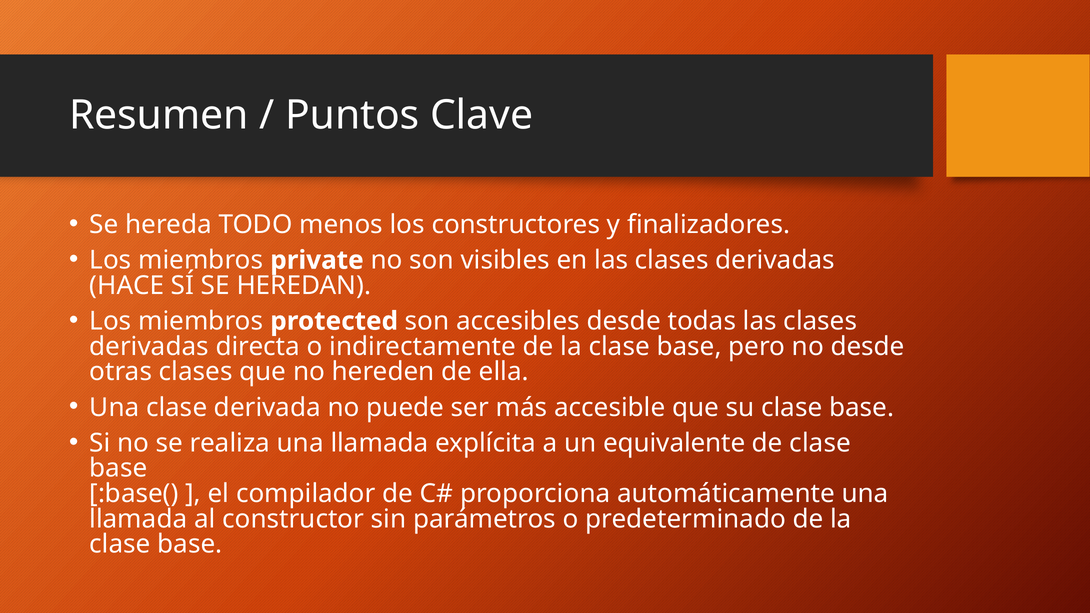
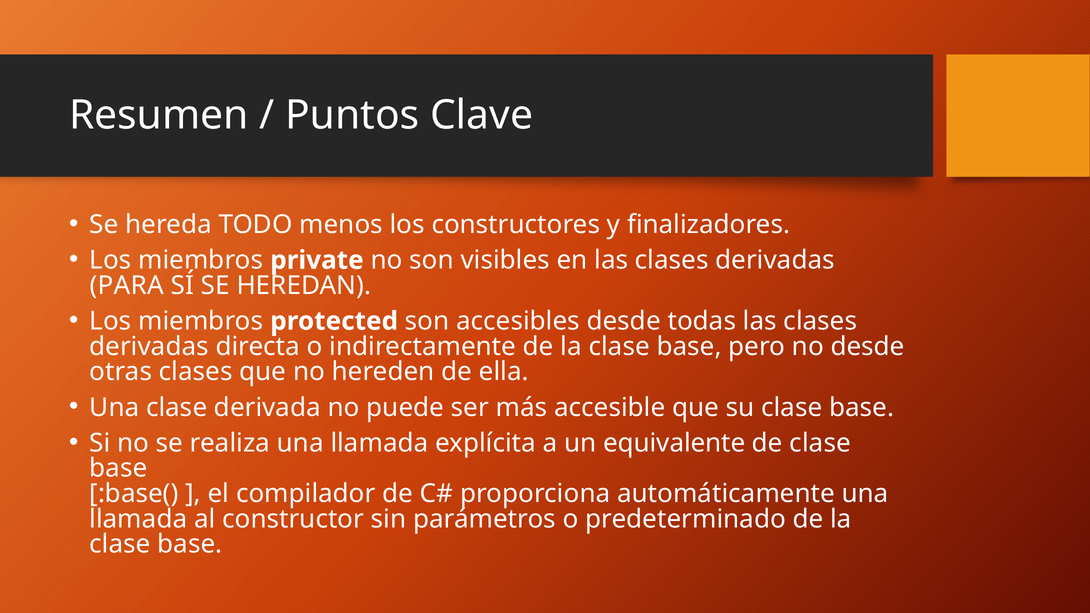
HACE: HACE -> PARA (127, 286)
